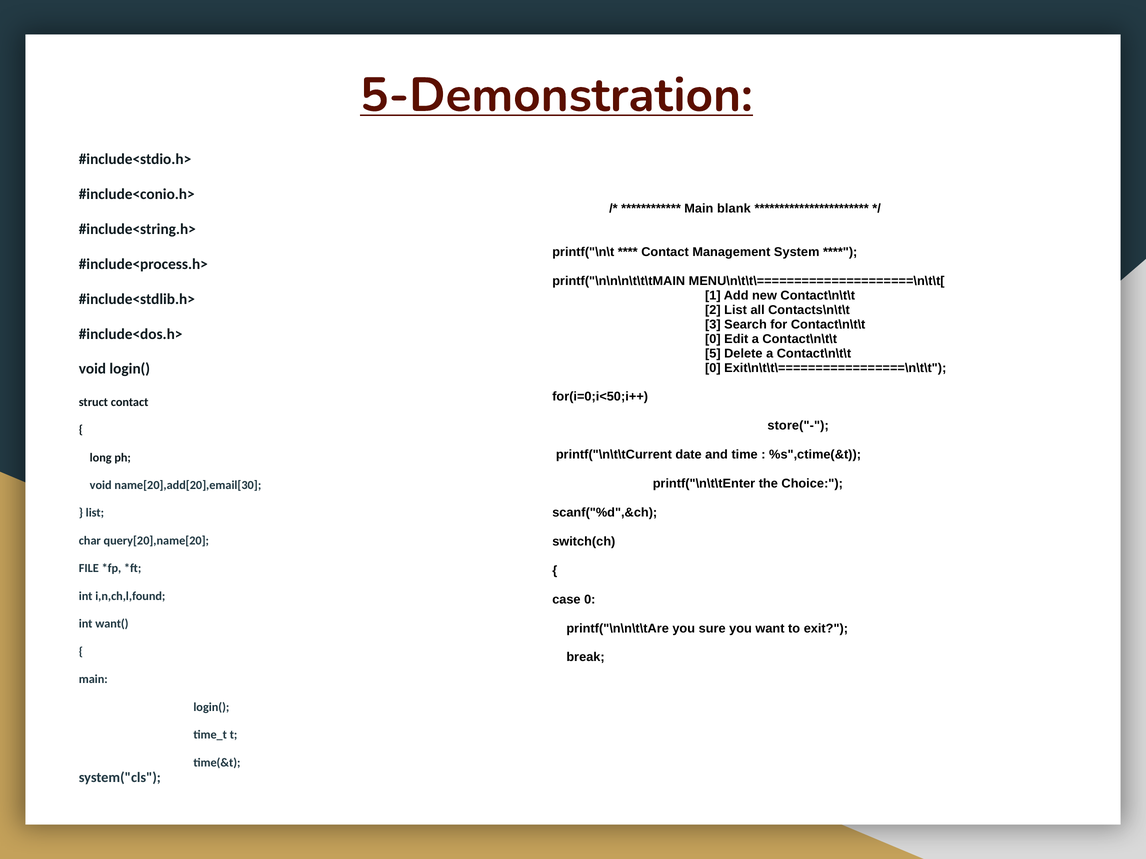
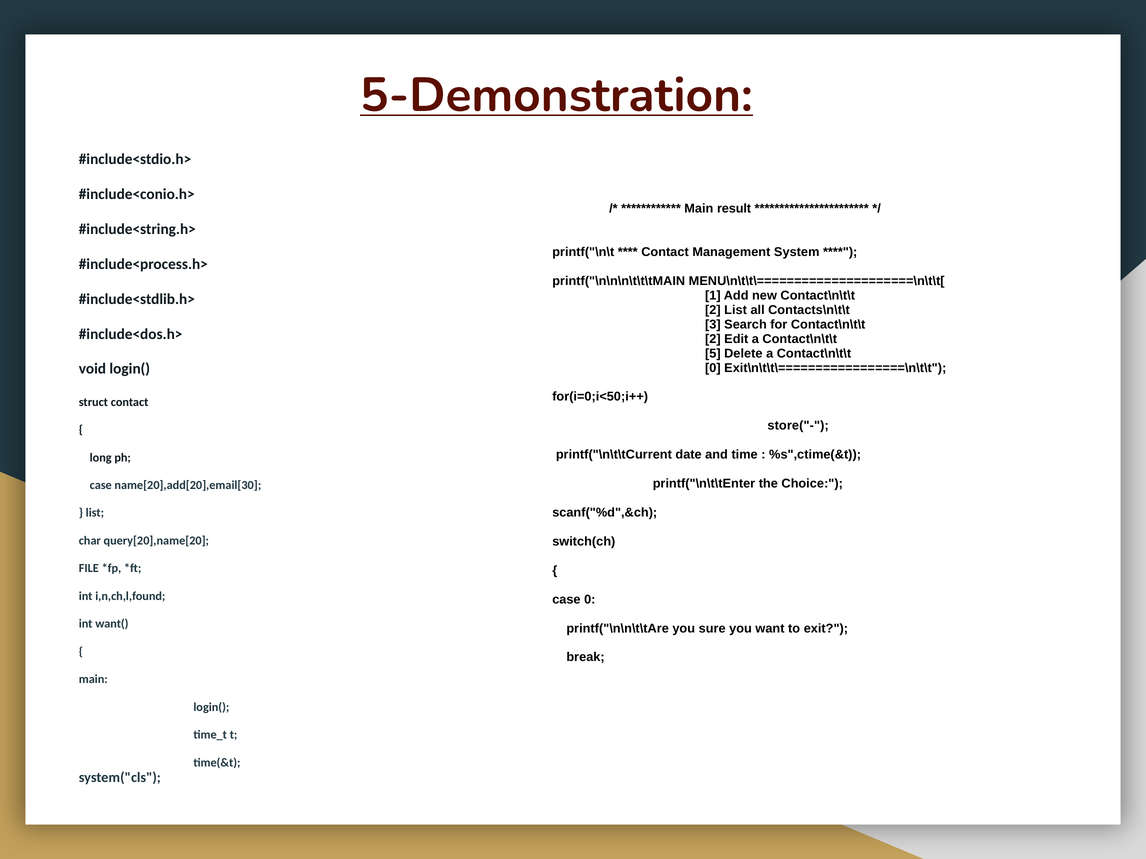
blank: blank -> result (734, 209)
0: 0 -> 2 (713, 339)
void: void -> case (101, 485)
